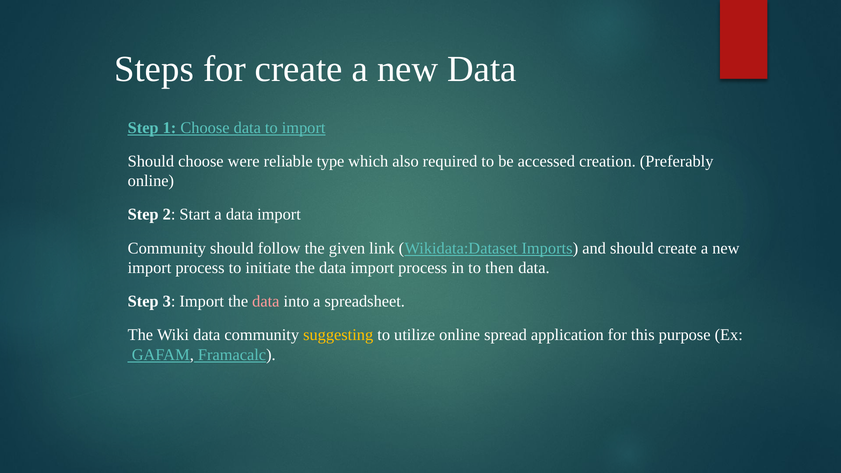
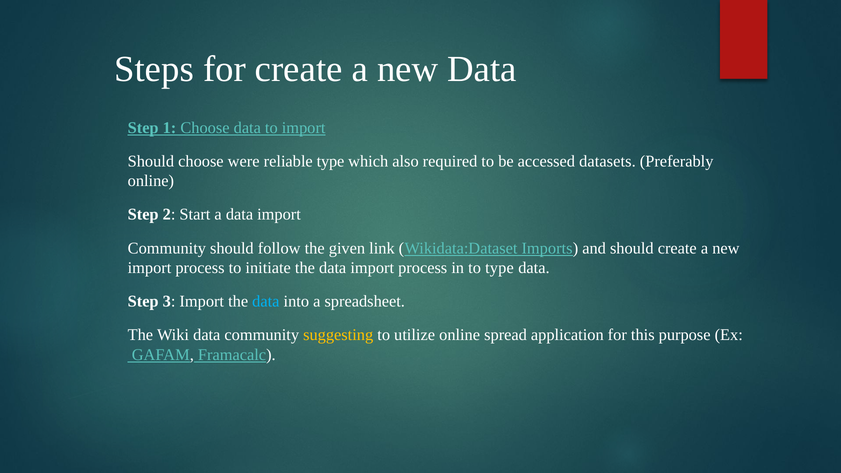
creation: creation -> datasets (607, 161)
to then: then -> type (499, 268)
data colour: pink -> light blue (266, 302)
